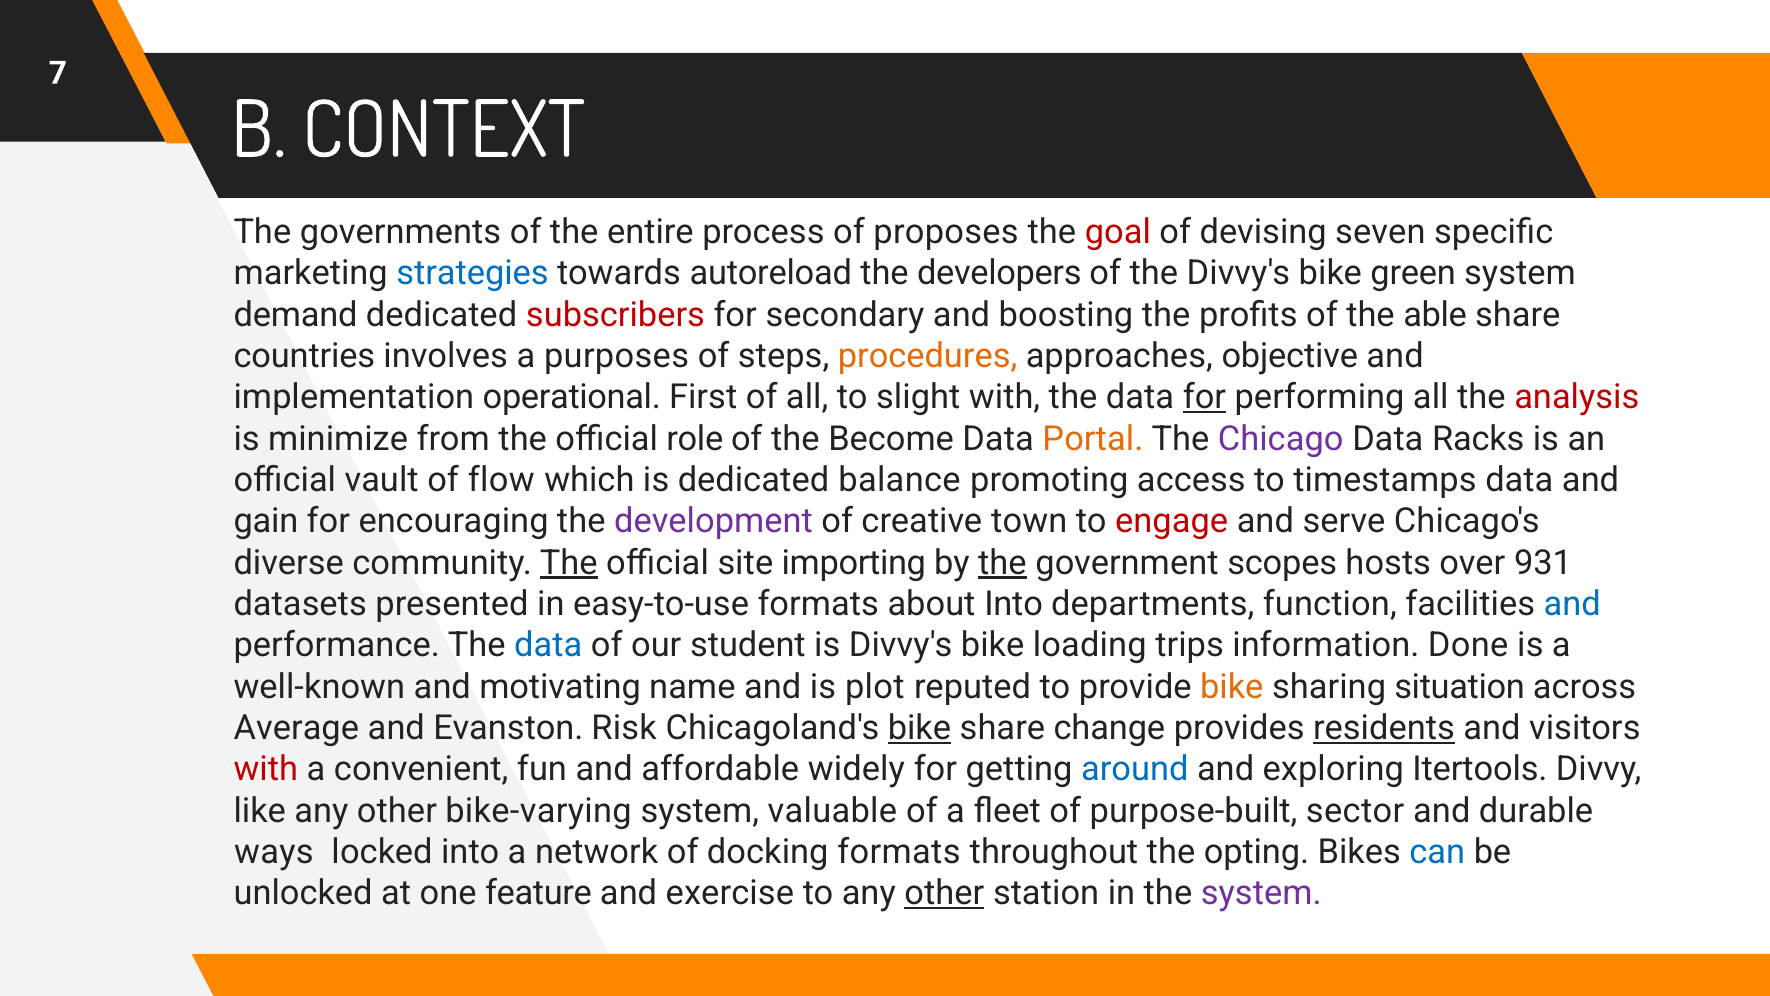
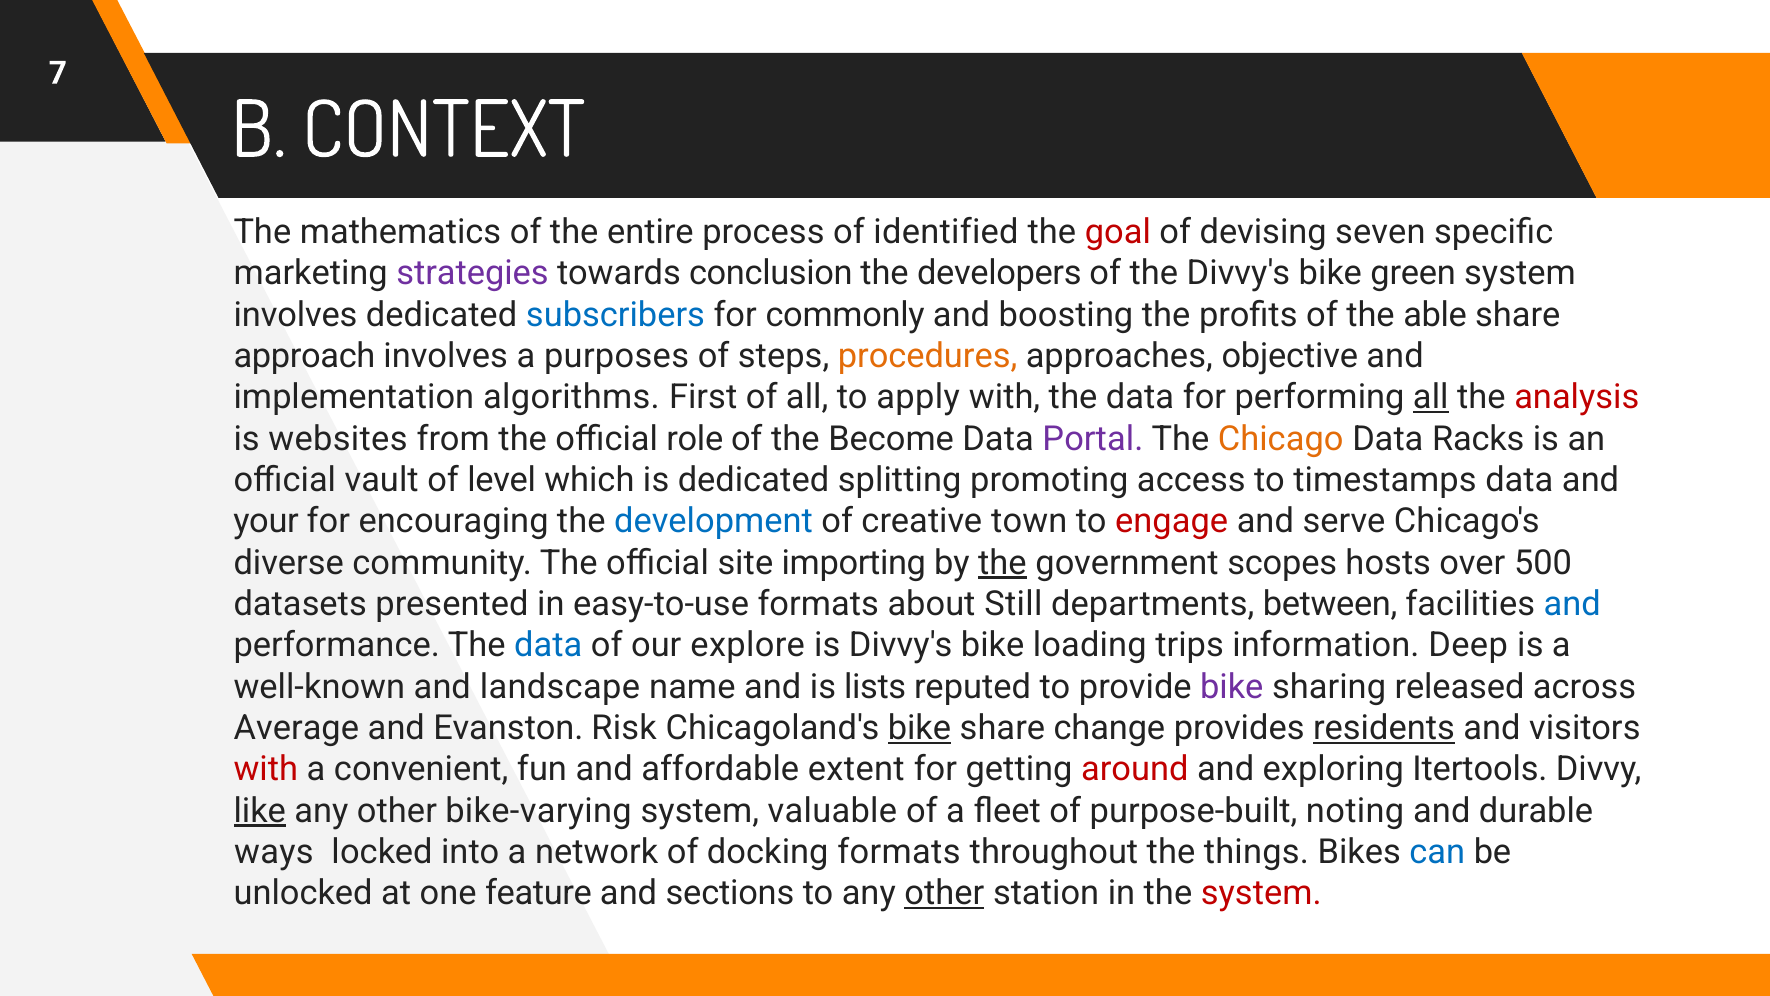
governments: governments -> mathematics (401, 232)
proposes: proposes -> identified (946, 232)
strategies colour: blue -> purple (473, 273)
autoreload: autoreload -> conclusion (771, 273)
demand: demand -> involves (296, 315)
subscribers colour: red -> blue (615, 315)
secondary: secondary -> commonly (845, 315)
countries: countries -> approach (304, 356)
operational: operational -> algorithms (571, 397)
slight: slight -> apply (918, 397)
for underline: present -> none (1204, 397)
all underline: none -> present (1431, 397)
minimize: minimize -> websites (338, 439)
Portal colour: orange -> purple (1093, 439)
Chicago colour: purple -> orange (1281, 439)
flow: flow -> level (502, 480)
balance: balance -> splitting (900, 480)
gain: gain -> your (266, 521)
development colour: purple -> blue (713, 521)
The underline: present -> none (569, 562)
931: 931 -> 500 (1543, 562)
about Into: Into -> Still (1013, 604)
function: function -> between (1330, 604)
student: student -> explore (748, 645)
Done: Done -> Deep (1468, 645)
motivating: motivating -> landscape (560, 686)
plot: plot -> lists (875, 686)
bike colour: orange -> purple (1232, 686)
situation: situation -> released (1459, 686)
widely: widely -> extent (856, 769)
around colour: blue -> red (1135, 769)
like underline: none -> present (260, 810)
sector: sector -> noting (1355, 810)
opting: opting -> things (1256, 852)
exercise: exercise -> sections (730, 893)
system colour: purple -> red (1261, 893)
